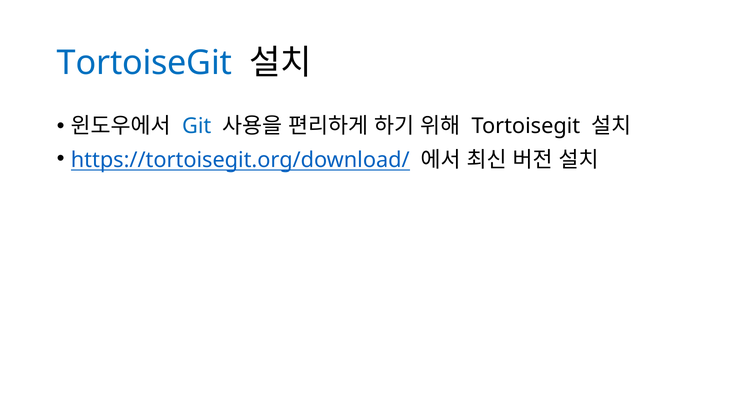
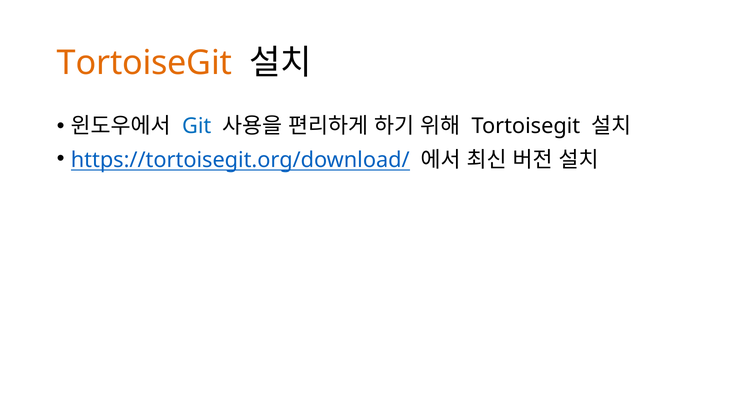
TortoiseGit colour: blue -> orange (144, 63)
